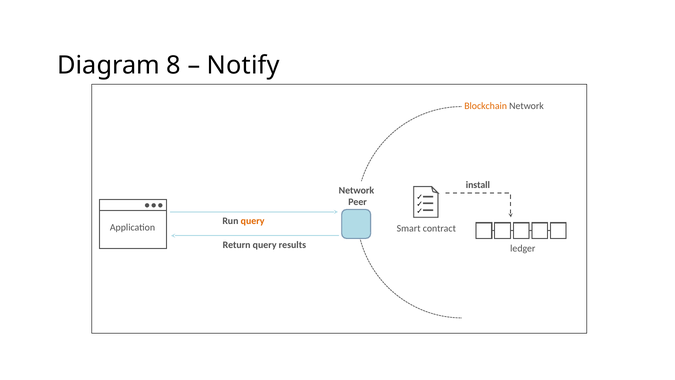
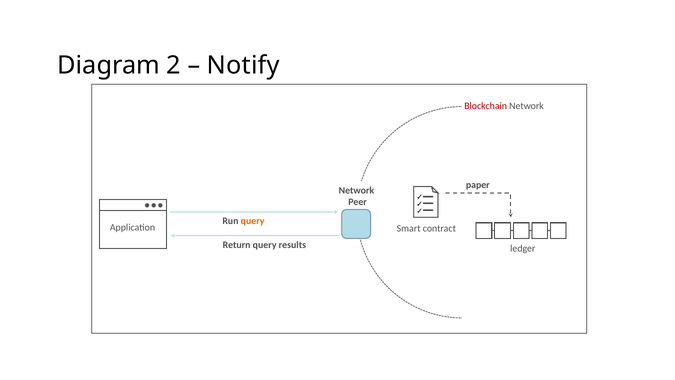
8: 8 -> 2 (174, 65)
Blockchain colour: orange -> red (486, 106)
install: install -> paper (478, 185)
